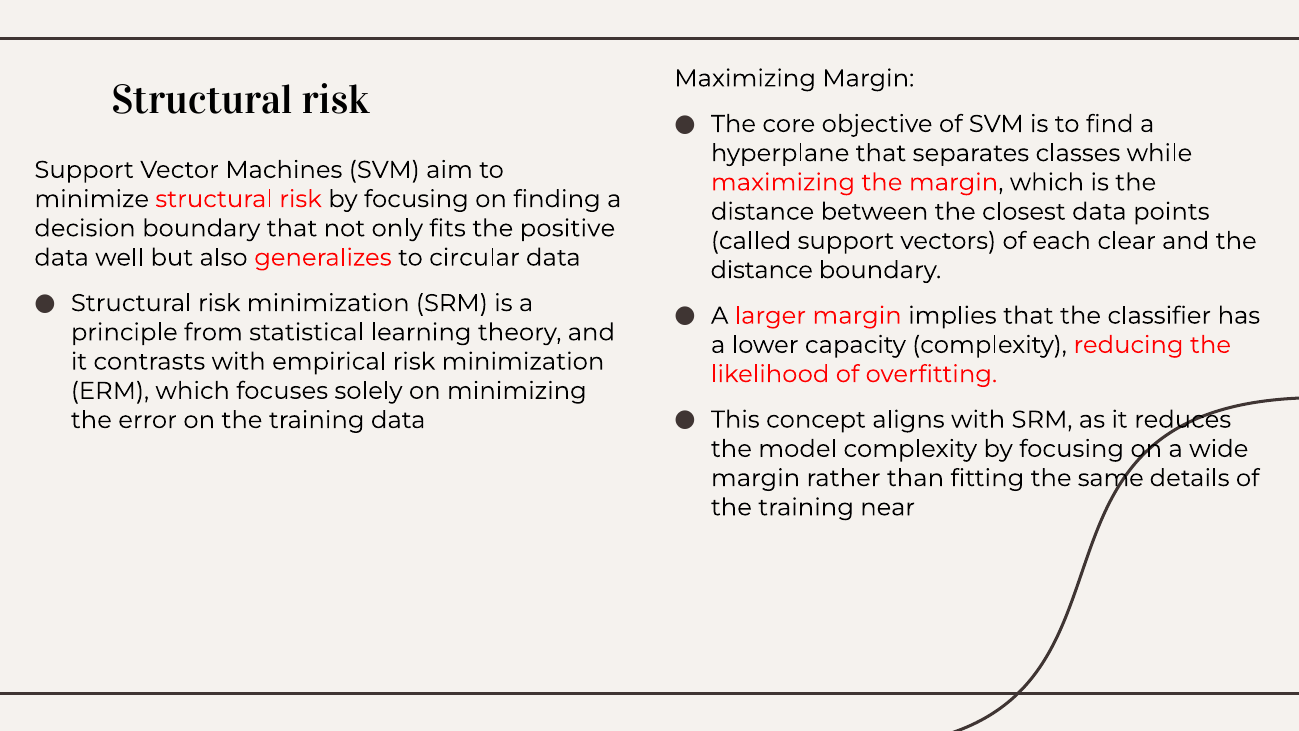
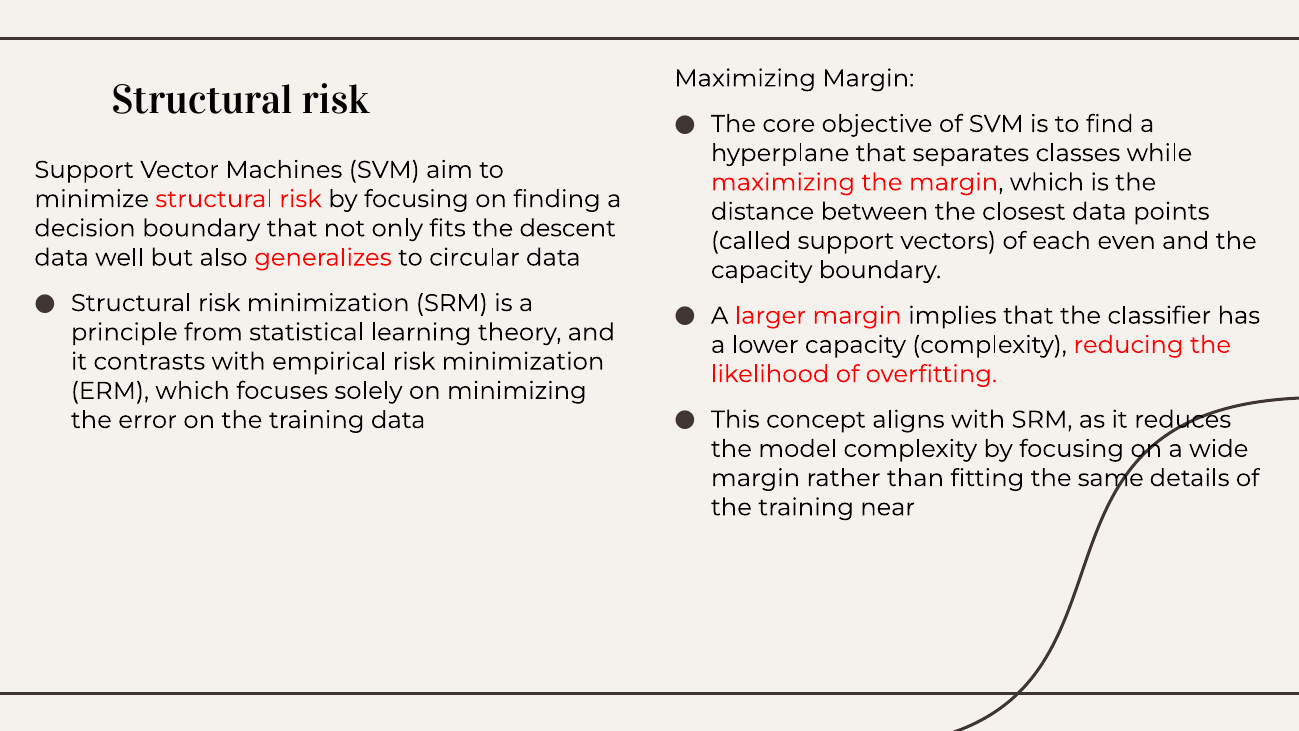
positive: positive -> descent (568, 228)
clear: clear -> even (1127, 241)
distance: distance -> capacity (762, 270)
